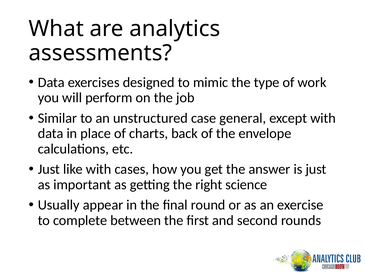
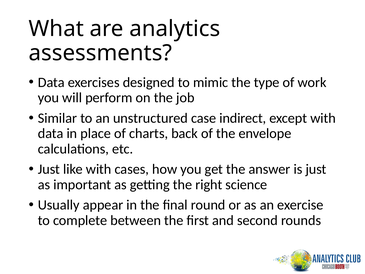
general: general -> indirect (243, 118)
